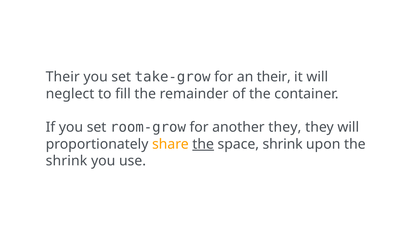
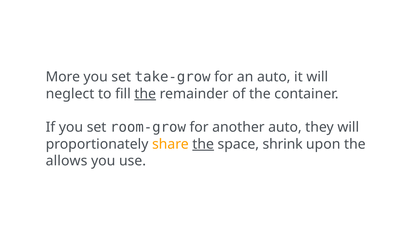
Their: Their -> More (63, 77)
an their: their -> auto (274, 77)
the underline: none -> present (145, 94)
another they: they -> auto (285, 127)
shrink: shrink -> allows (67, 161)
